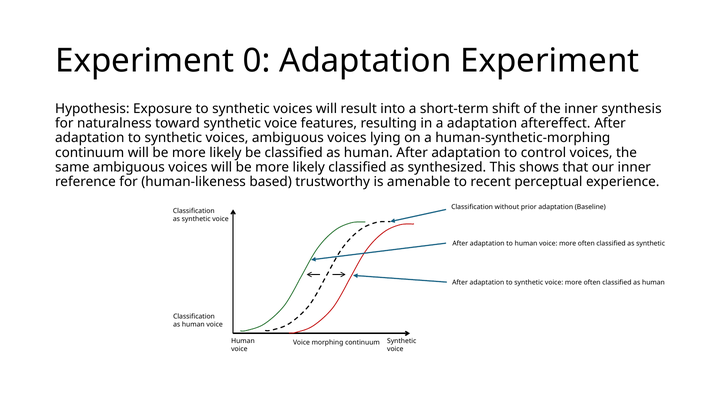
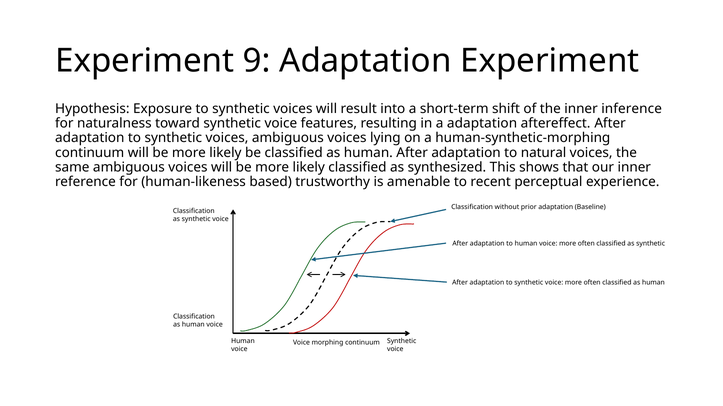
0: 0 -> 9 (257, 61)
synthesis: synthesis -> inference (632, 109)
control: control -> natural (544, 153)
